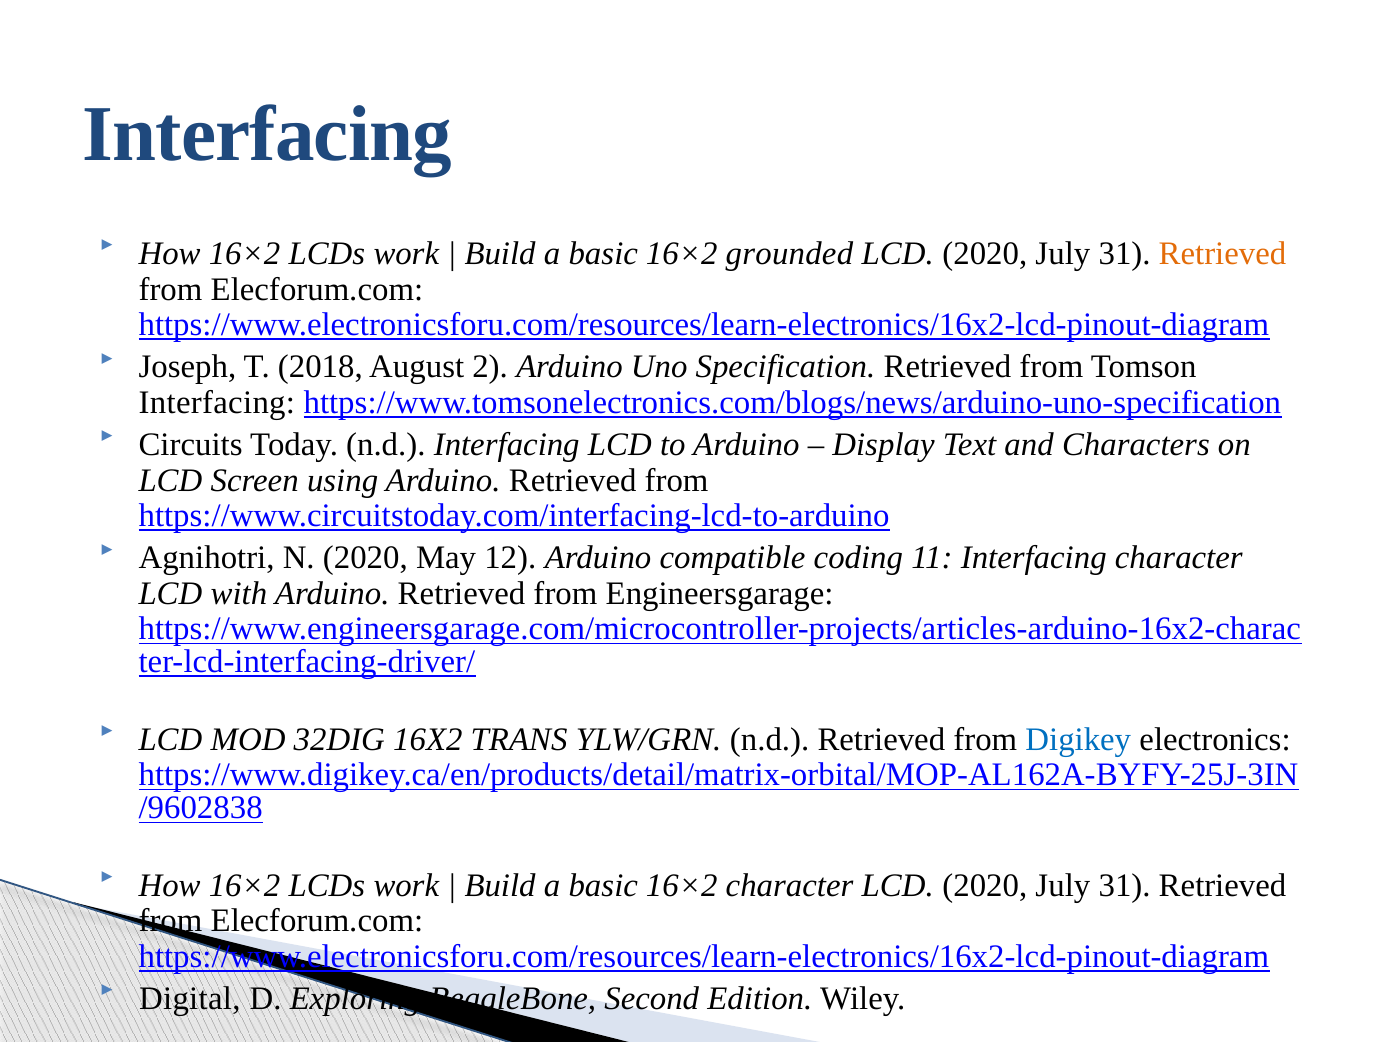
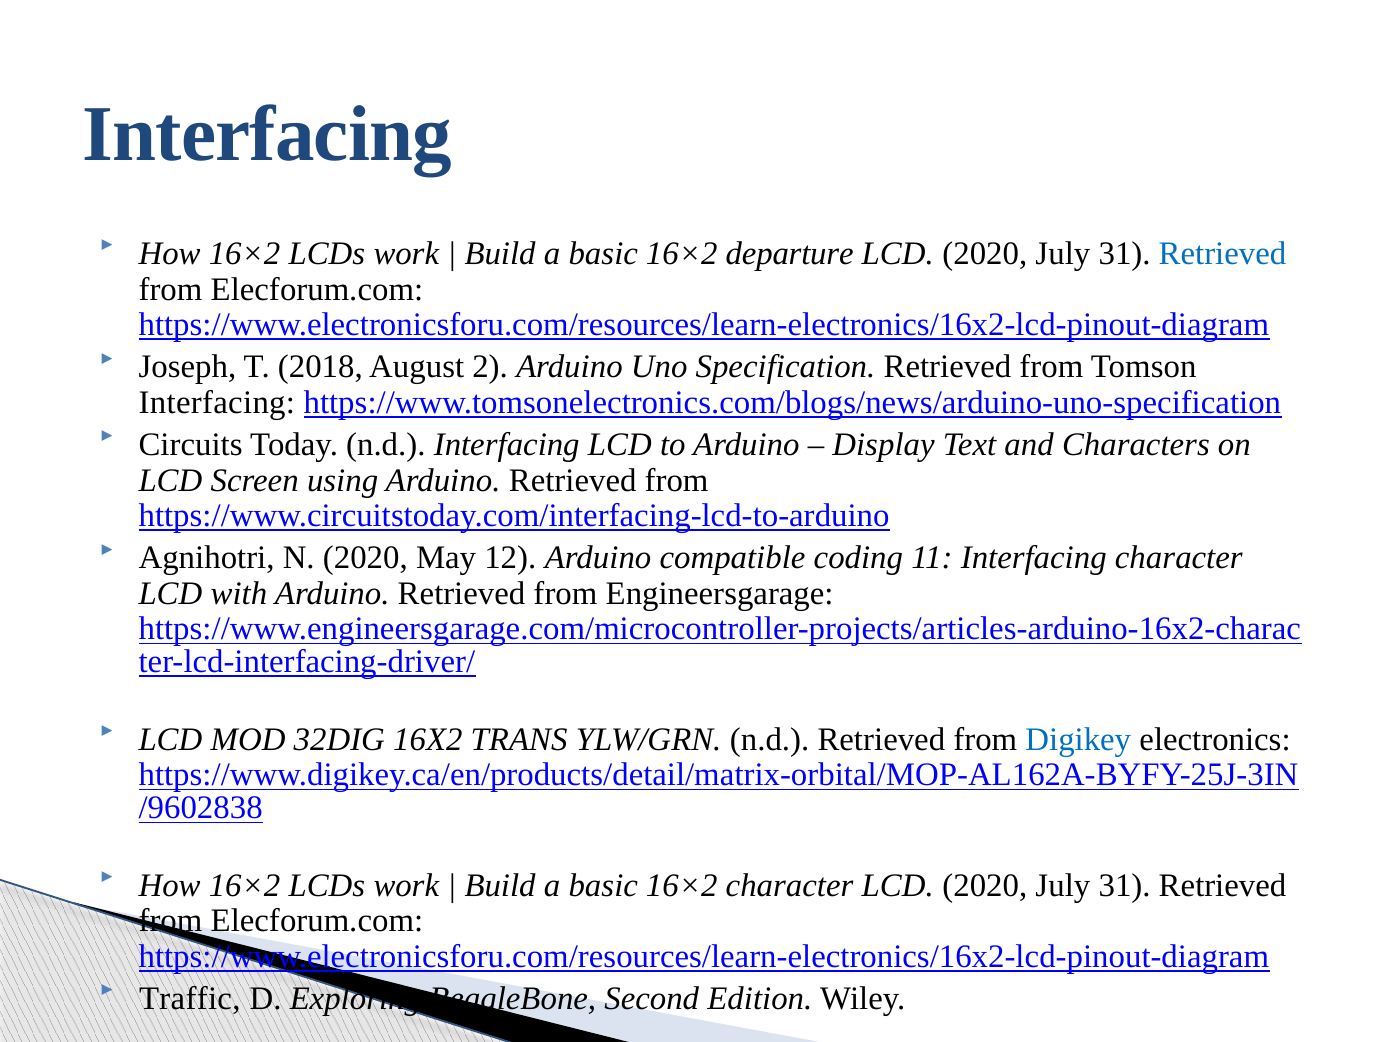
grounded: grounded -> departure (790, 254)
Retrieved colour: orange -> blue (1223, 254)
Digital: Digital -> Traffic (190, 999)
